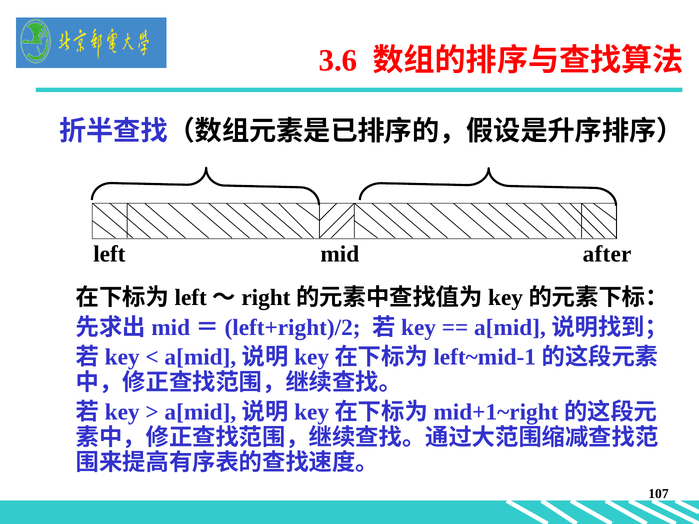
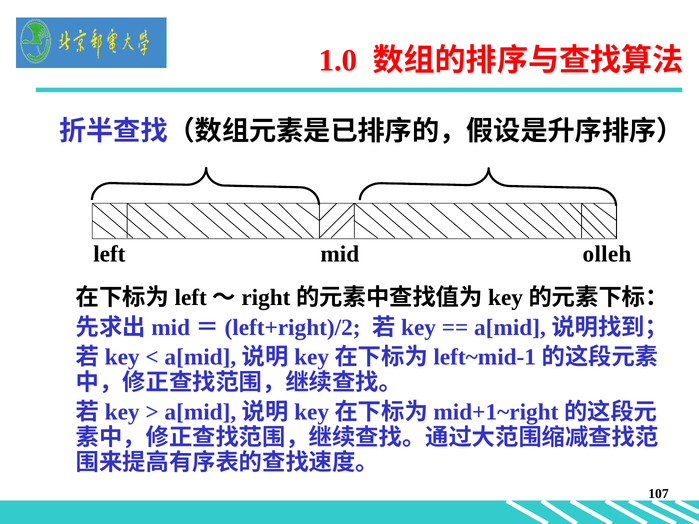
3.6: 3.6 -> 1.0 (338, 61)
after: after -> olleh (607, 254)
